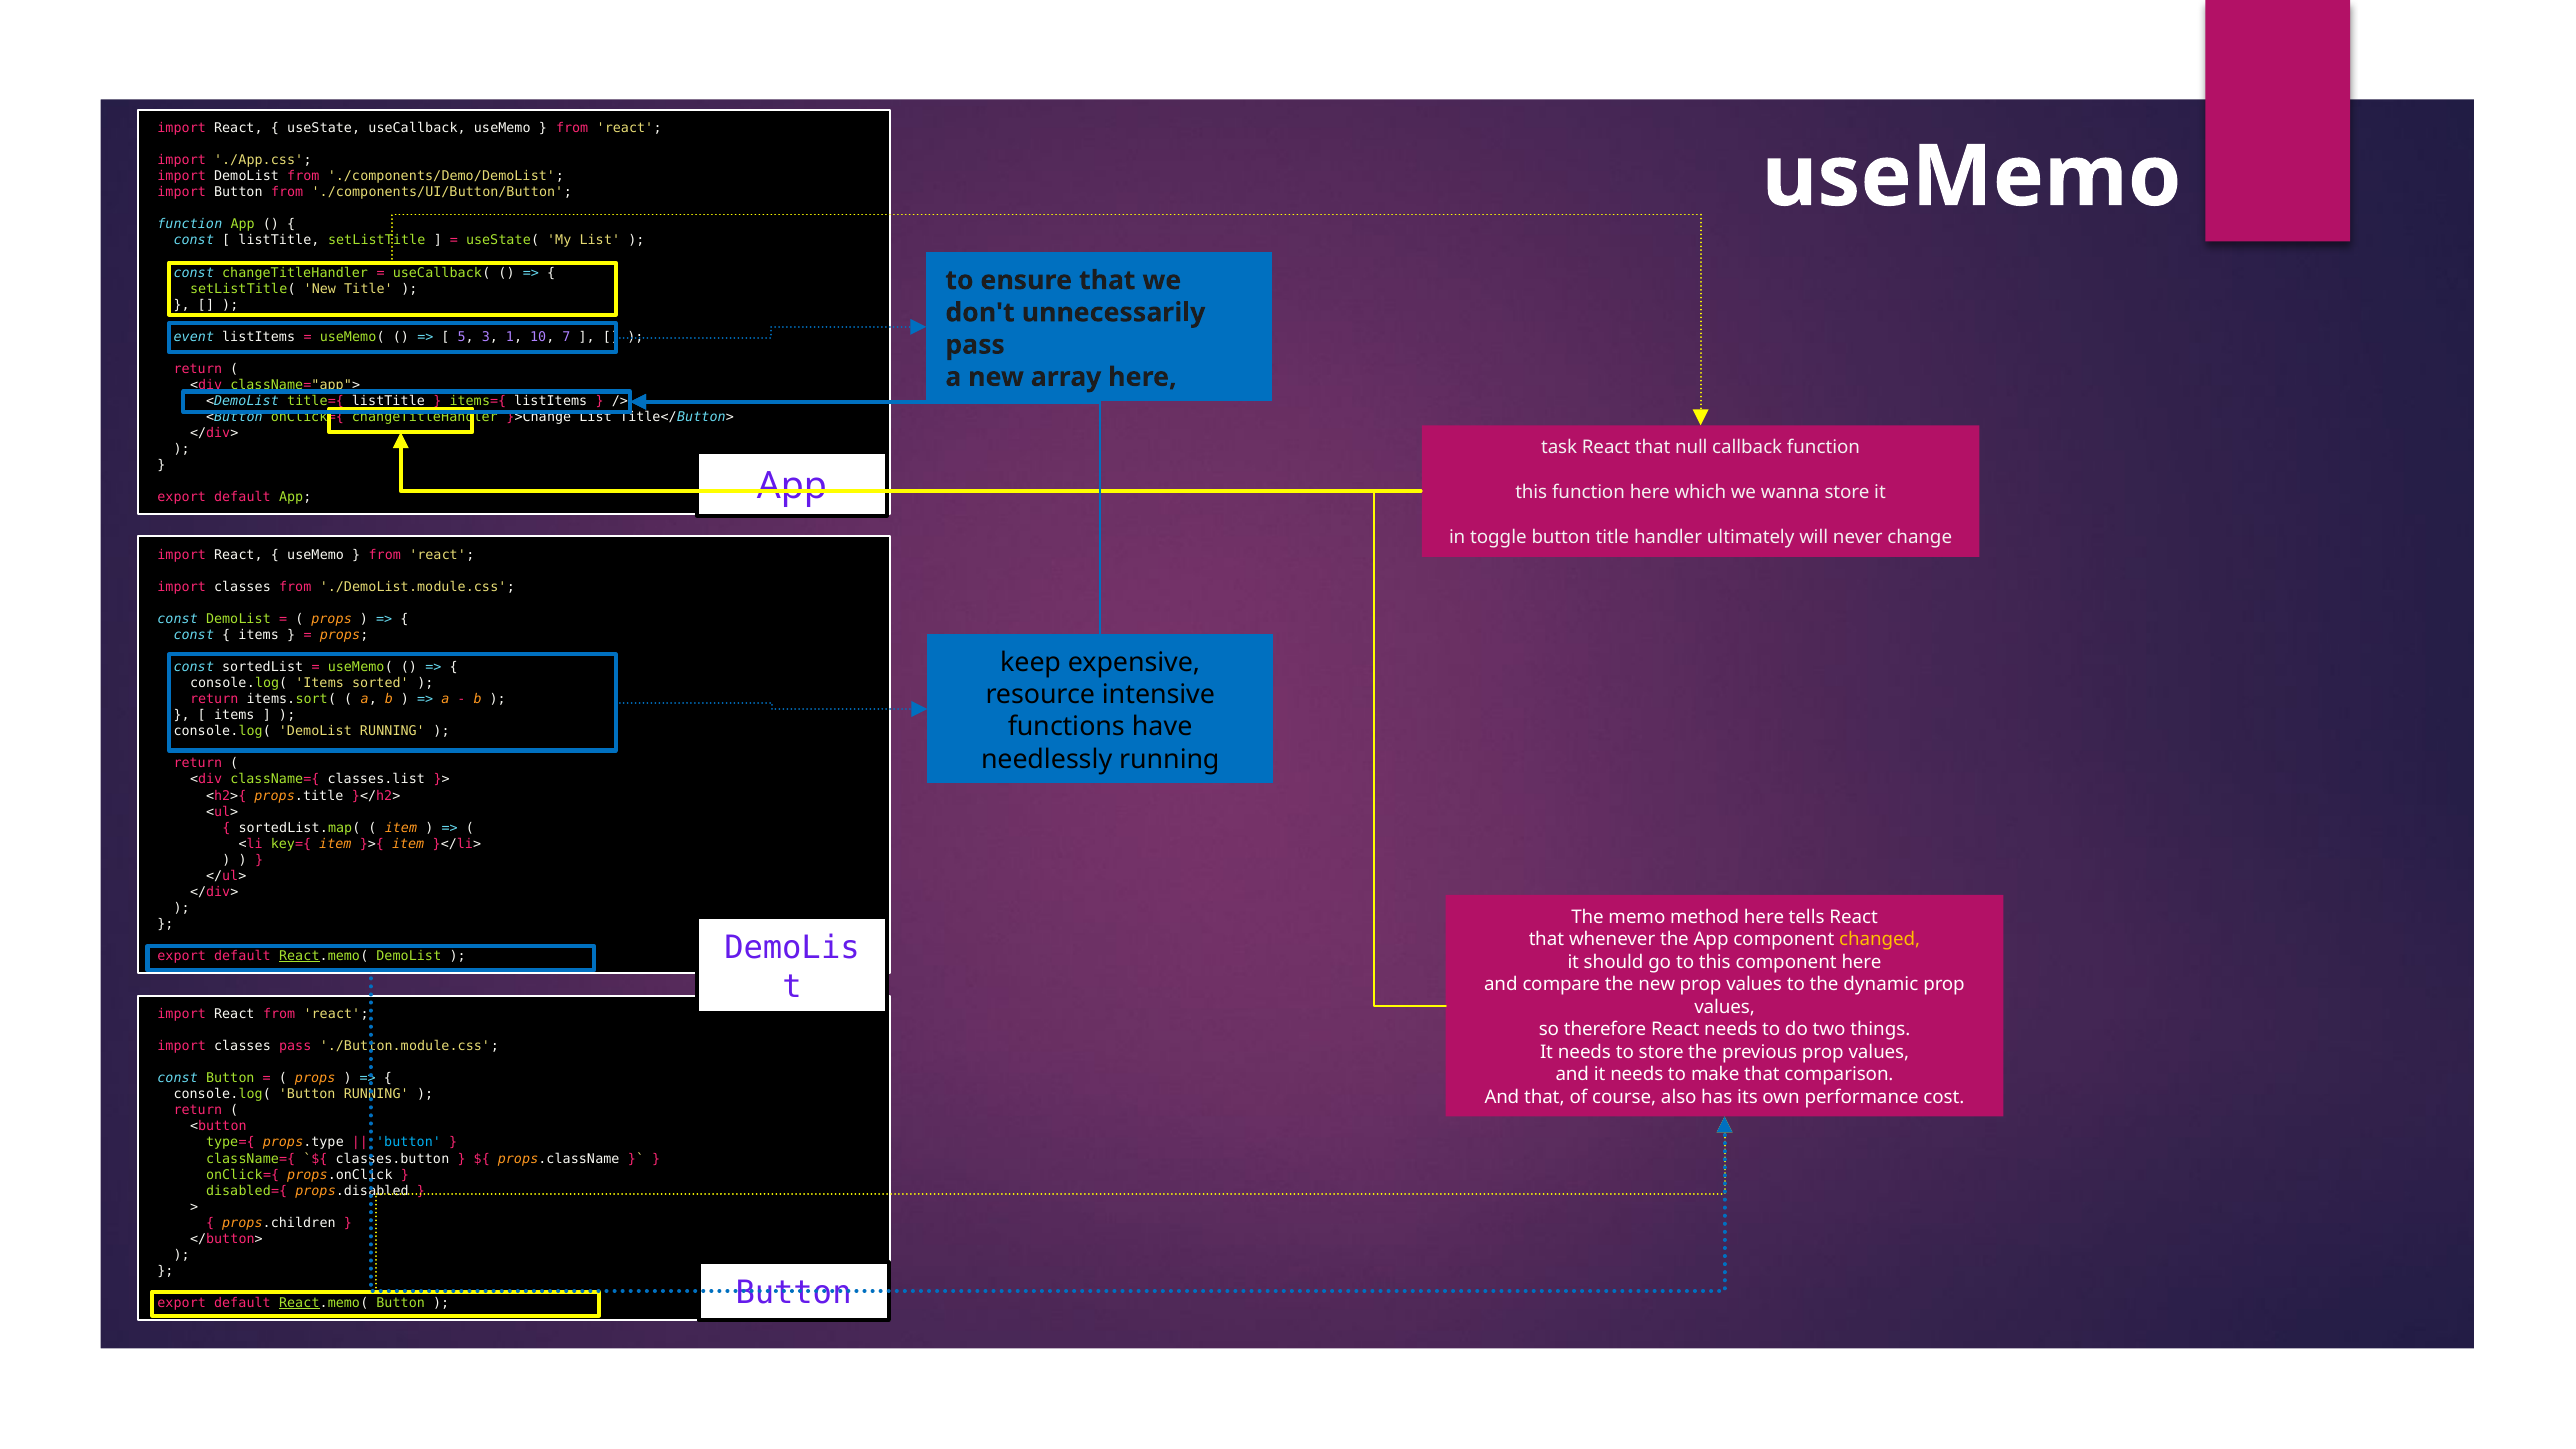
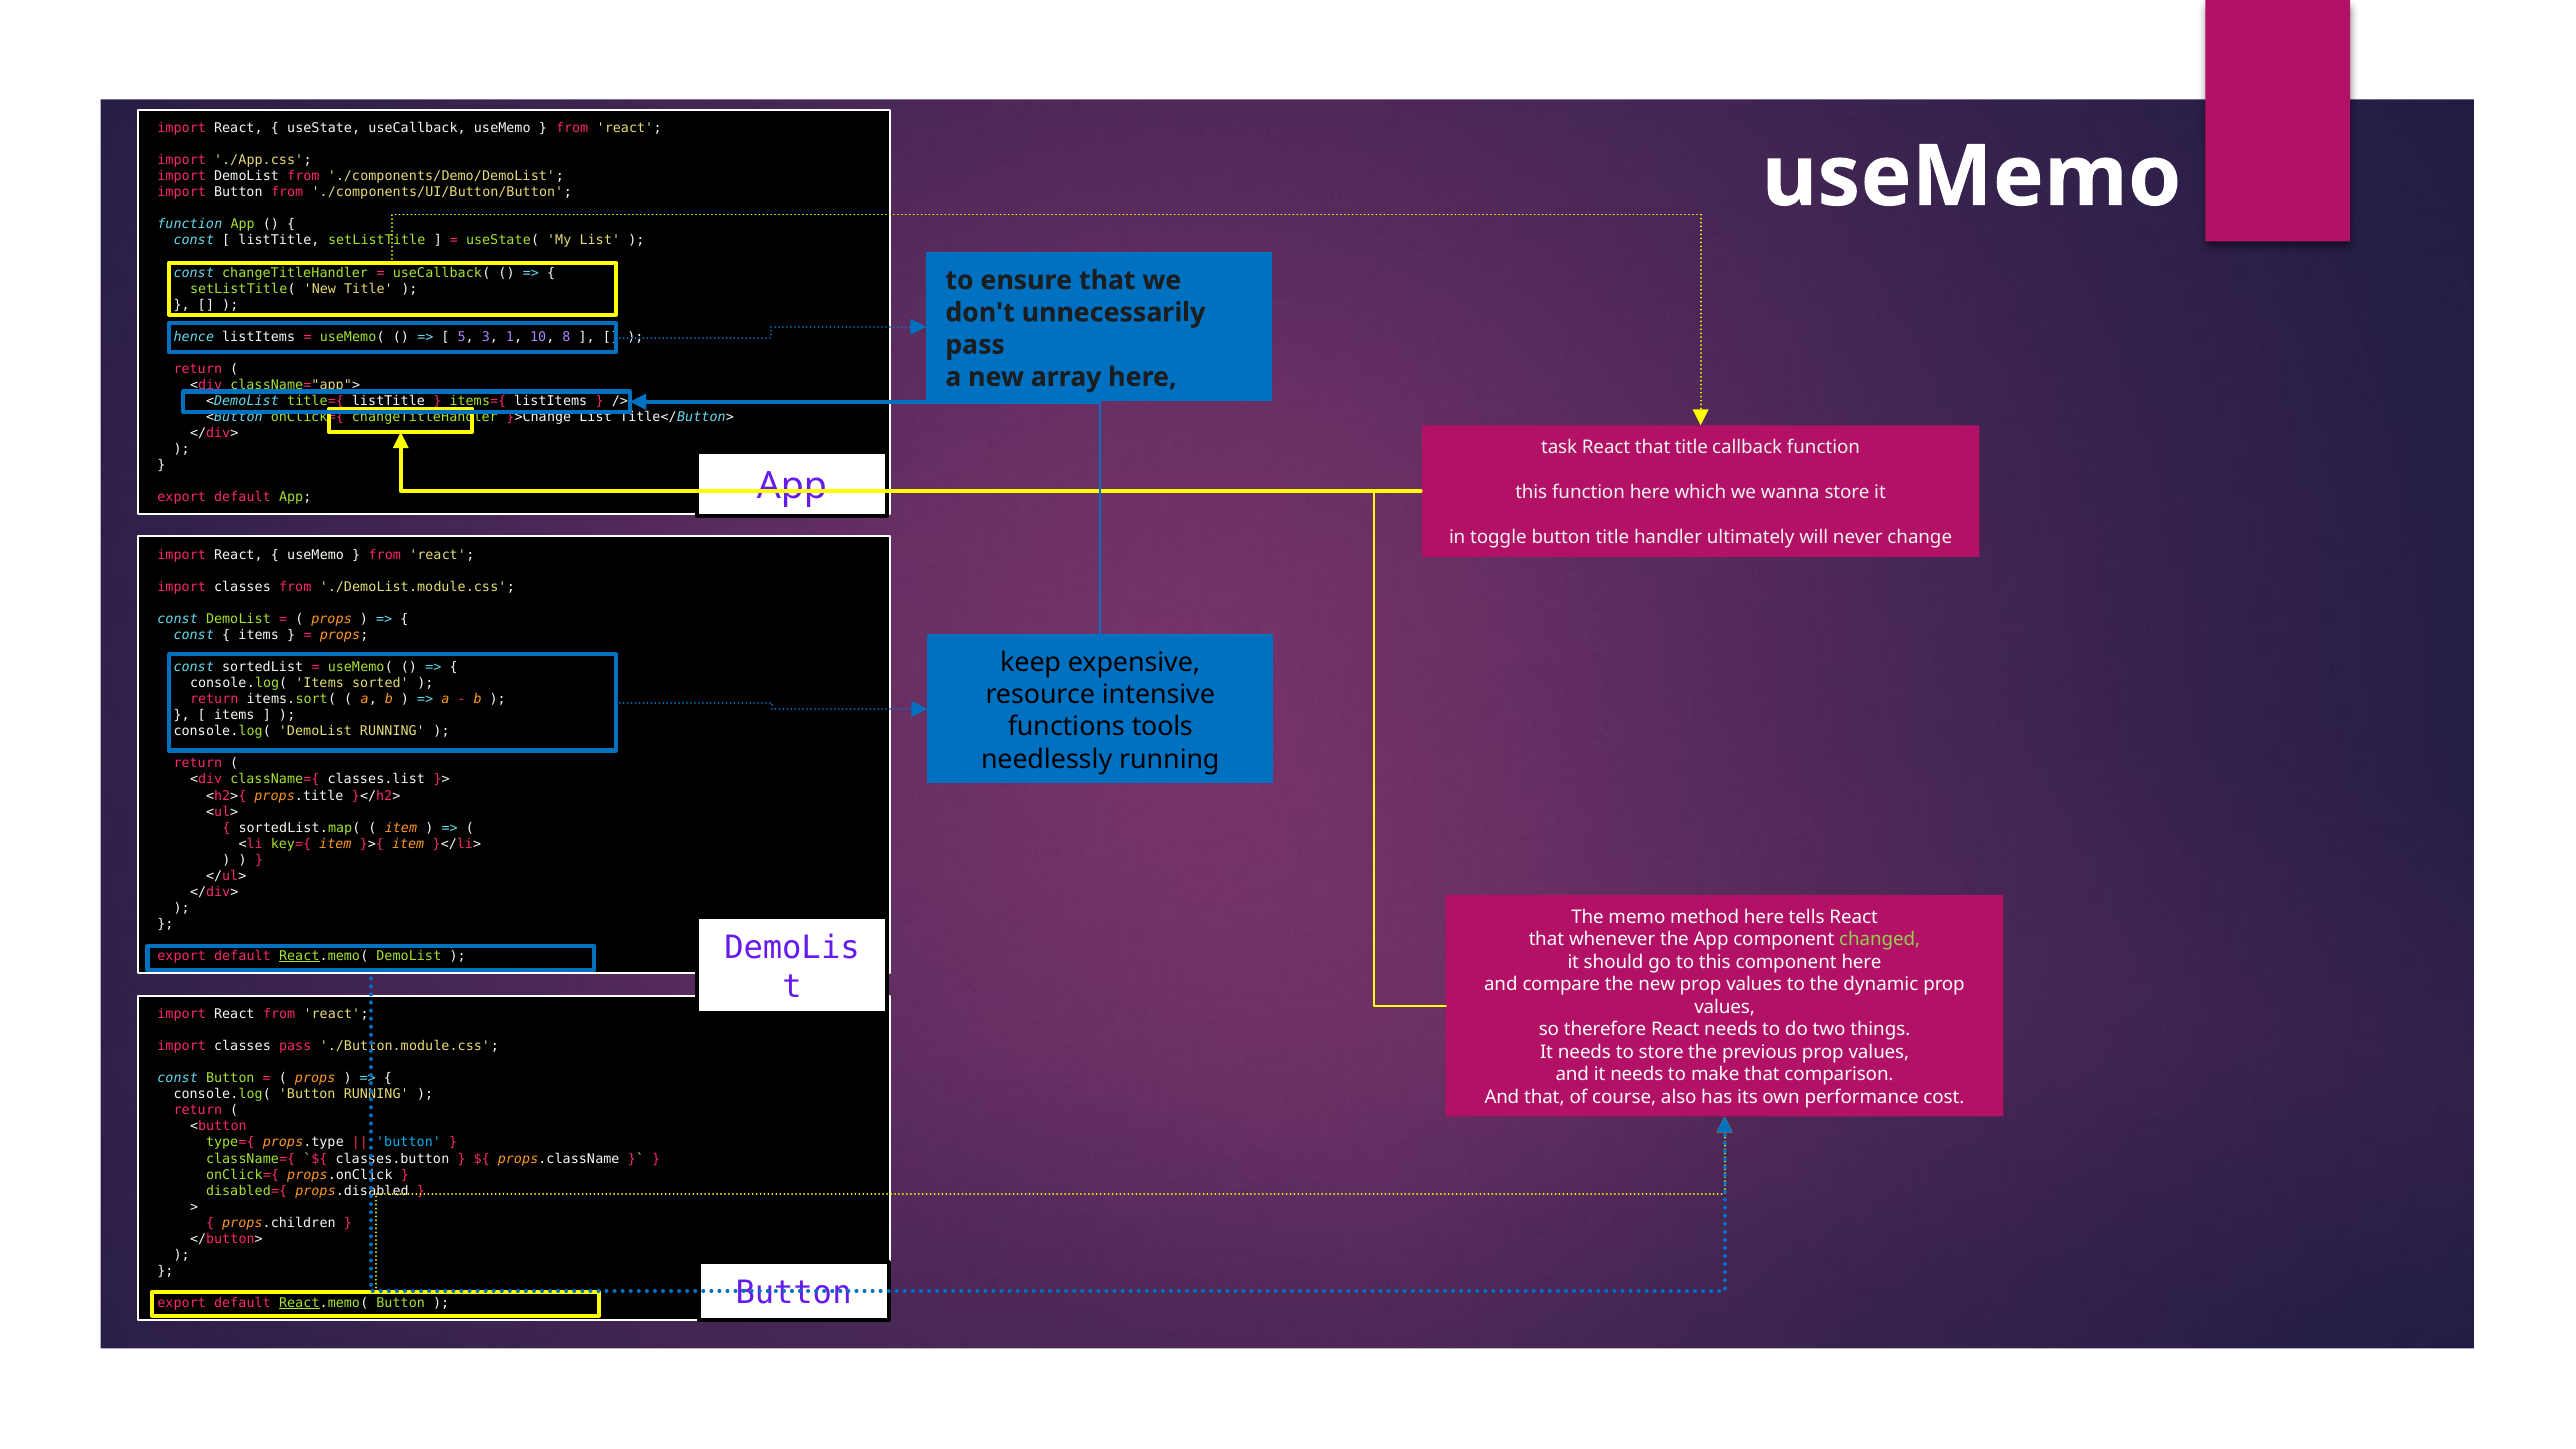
event: event -> hence (194, 337)
7: 7 -> 8 (566, 337)
that null: null -> title (1691, 447)
have: have -> tools (1162, 727)
changed colour: yellow -> light green (1880, 939)
